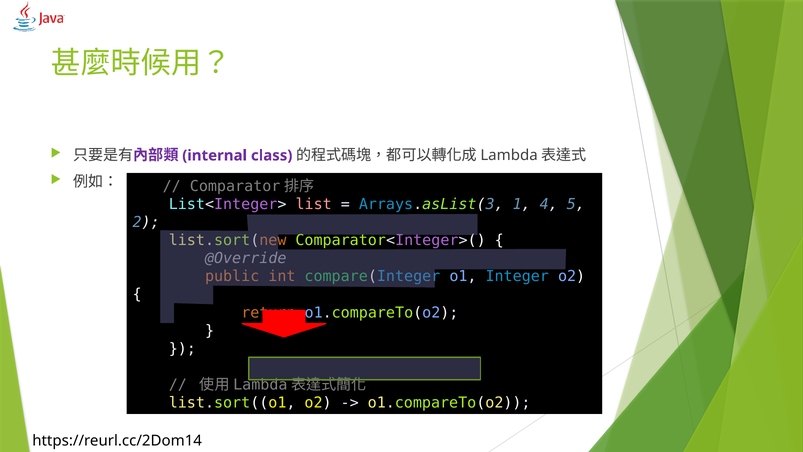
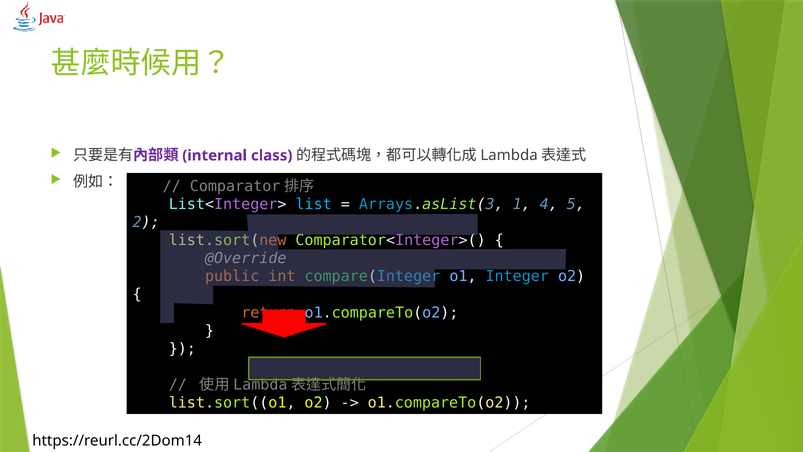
list colour: pink -> light blue (314, 204)
